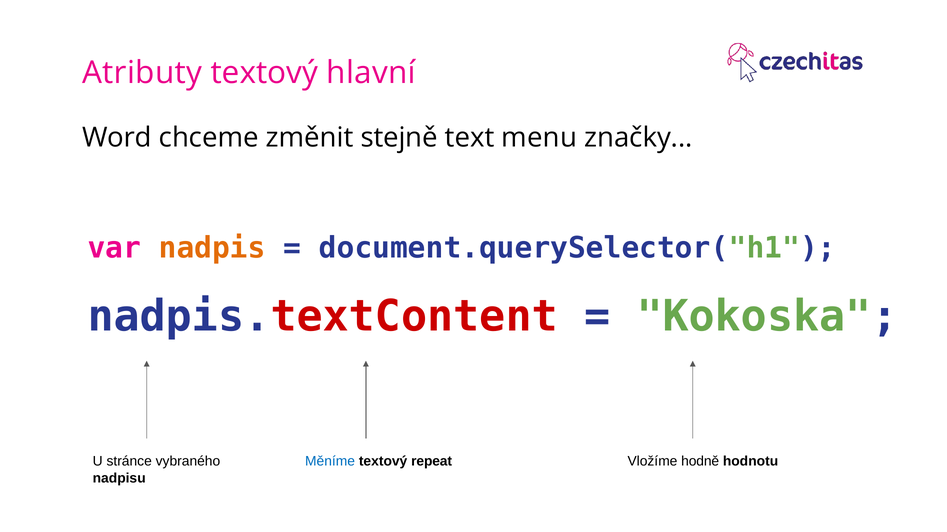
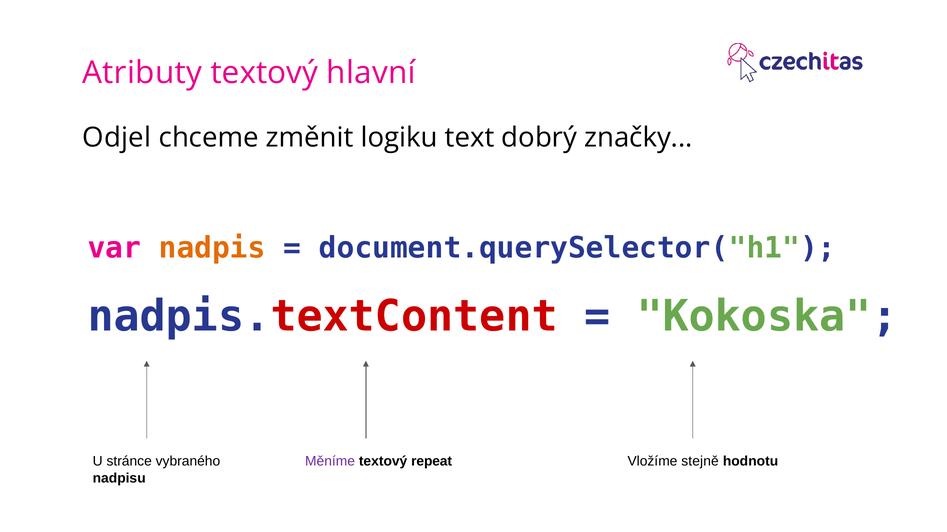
Word: Word -> Odjel (117, 138)
stejně: stejně -> logiku (399, 138)
menu: menu -> dobrý (539, 138)
Měníme colour: blue -> purple (330, 462)
hodně: hodně -> stejně (700, 462)
